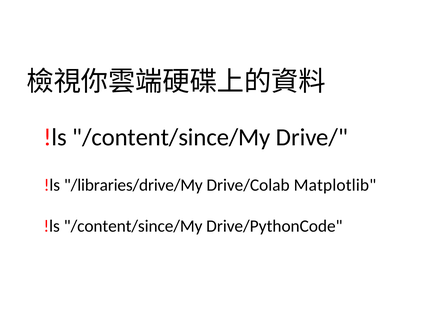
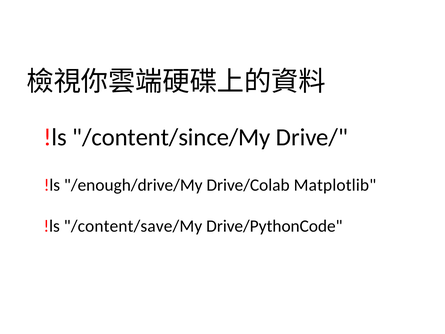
/libraries/drive/My: /libraries/drive/My -> /enough/drive/My (133, 185)
/content/since/My: /content/since/My -> /content/save/My (133, 226)
